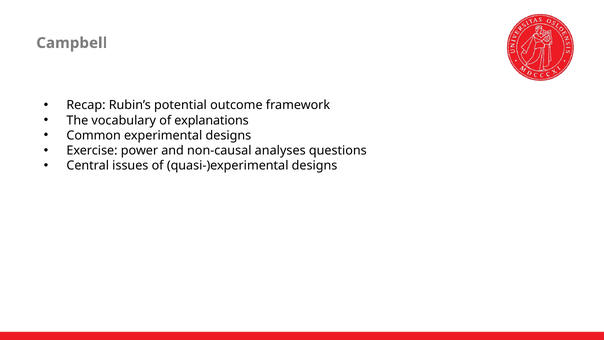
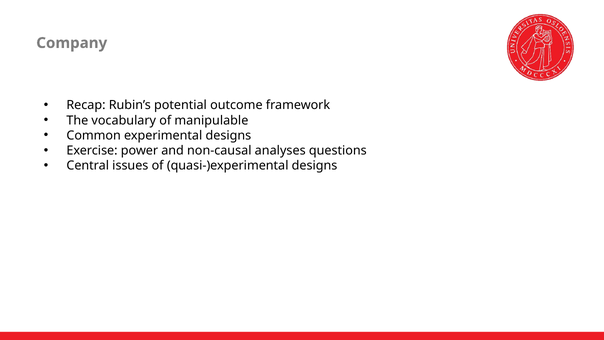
Campbell: Campbell -> Company (72, 43)
explanations: explanations -> manipulable (211, 120)
